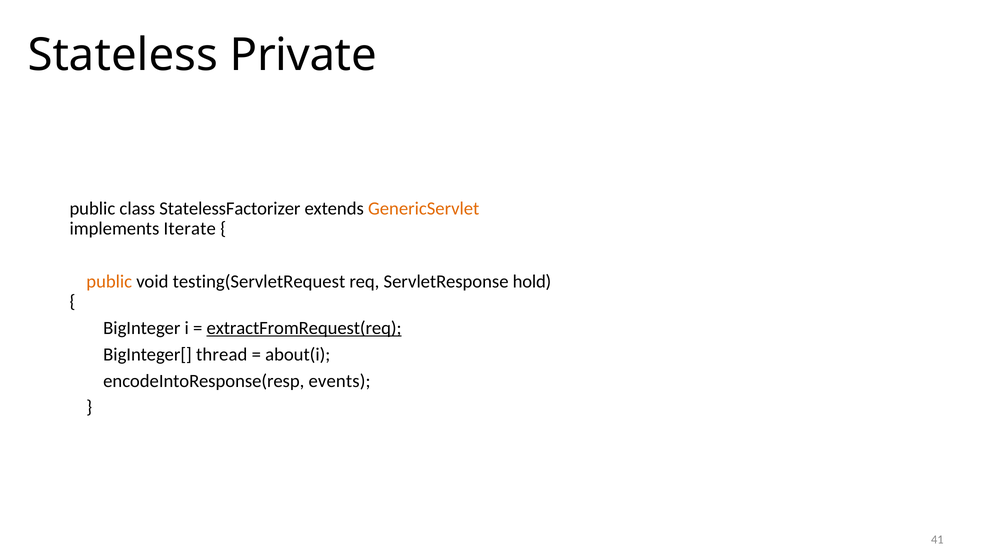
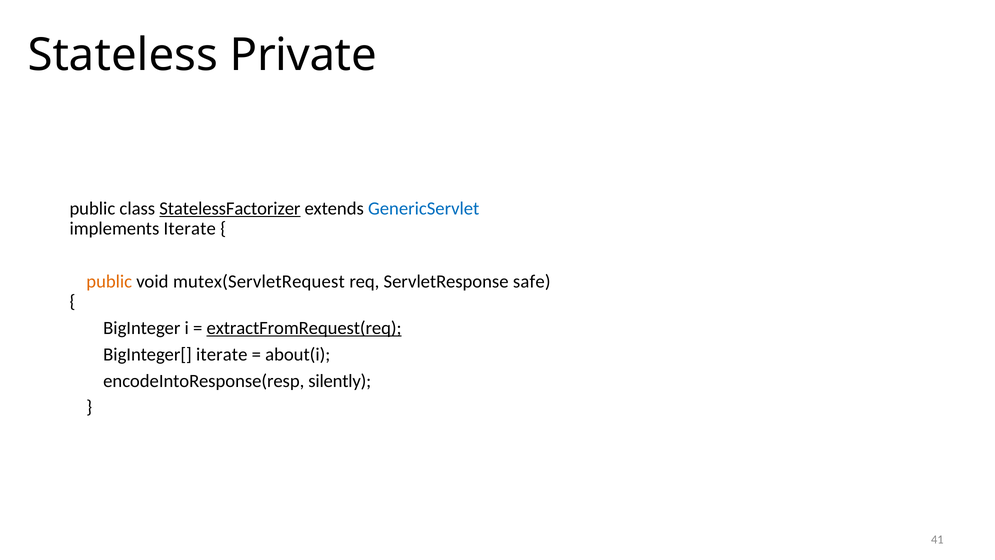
StatelessFactorizer underline: none -> present (230, 209)
GenericServlet colour: orange -> blue (424, 209)
testing(ServletRequest: testing(ServletRequest -> mutex(ServletRequest (259, 281)
hold: hold -> safe (532, 281)
BigInteger[ thread: thread -> iterate (222, 354)
events: events -> silently (340, 381)
